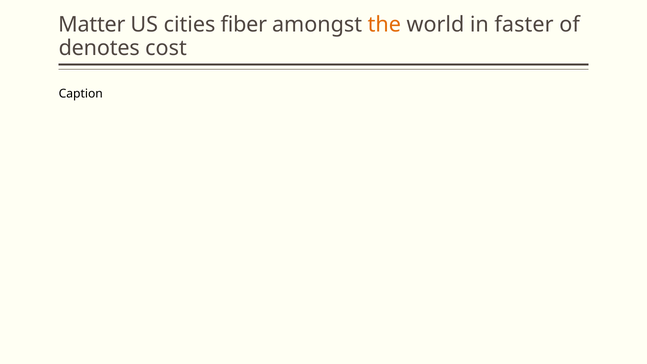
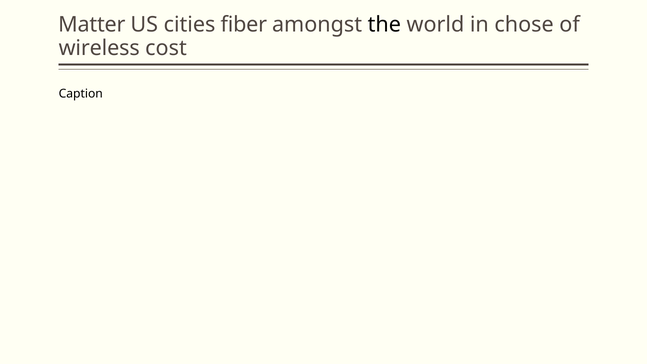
the colour: orange -> black (384, 25)
faster: faster -> chose (524, 25)
denotes: denotes -> wireless (99, 48)
